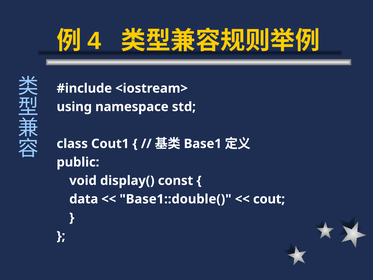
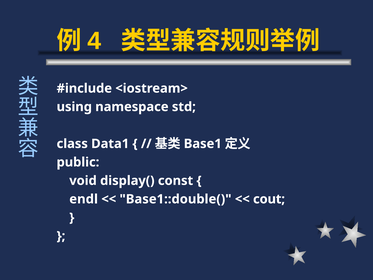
Cout1: Cout1 -> Data1 (110, 144)
data: data -> endl (84, 199)
